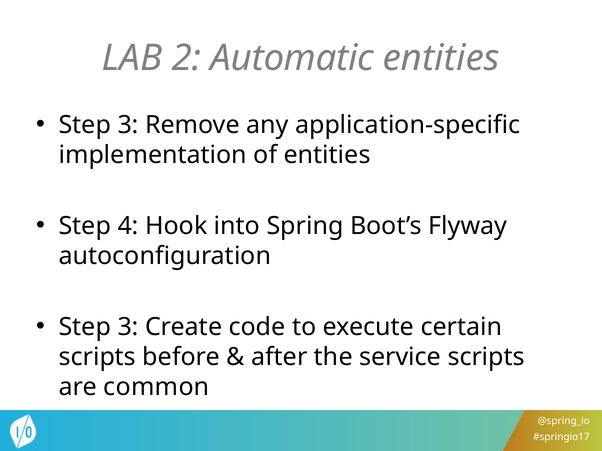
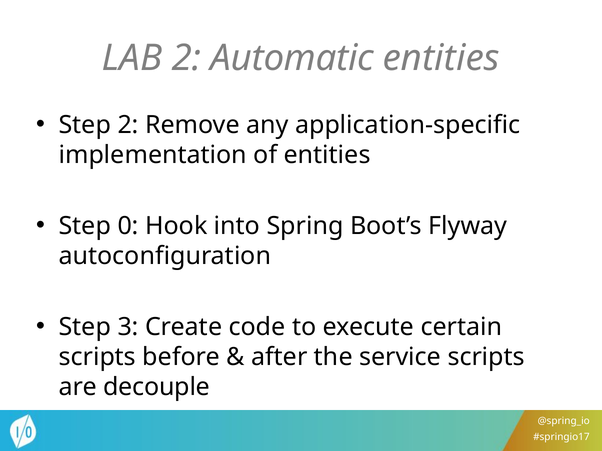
3: 3 -> 2 (128, 125)
4: 4 -> 0 (128, 226)
common: common -> decouple (157, 387)
